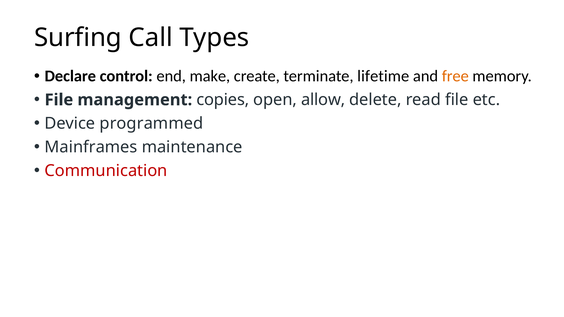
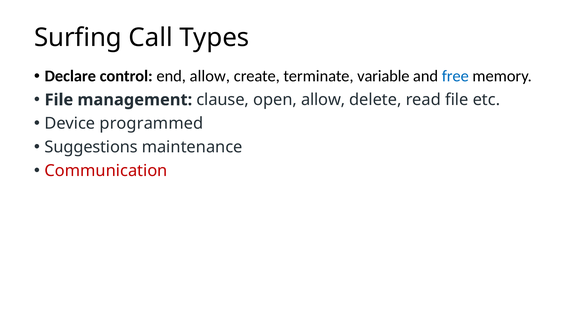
end make: make -> allow (210, 76)
lifetime: lifetime -> variable (383, 76)
free colour: orange -> blue (455, 76)
copies: copies -> clause (223, 100)
Mainframes: Mainframes -> Suggestions (91, 147)
